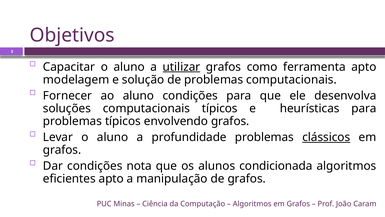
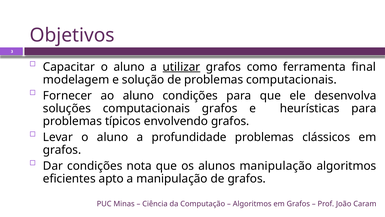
ferramenta apto: apto -> final (364, 67)
computacionais típicos: típicos -> grafos (220, 108)
clássicos underline: present -> none (326, 137)
alunos condicionada: condicionada -> manipulação (276, 166)
